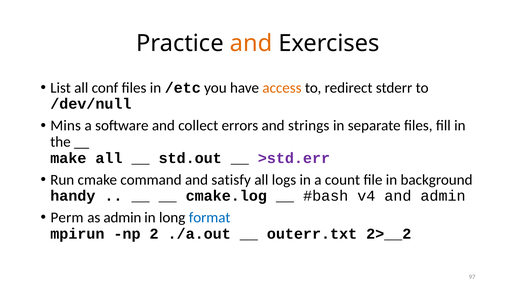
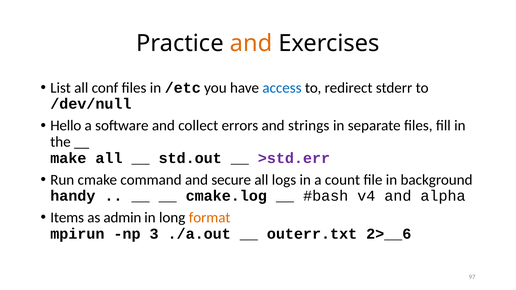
access colour: orange -> blue (282, 88)
Mins: Mins -> Hello (66, 126)
satisfy: satisfy -> secure (231, 180)
and admin: admin -> alpha (443, 196)
Perm: Perm -> Items (67, 218)
format colour: blue -> orange (210, 218)
2: 2 -> 3 (154, 234)
2>__2: 2>__2 -> 2>__6 (389, 234)
